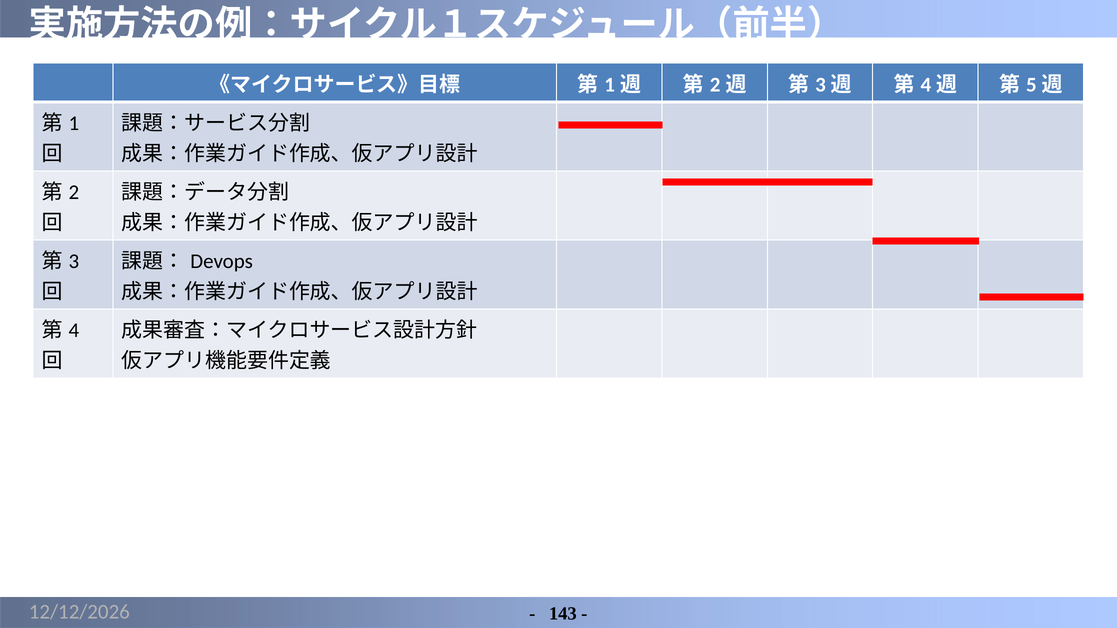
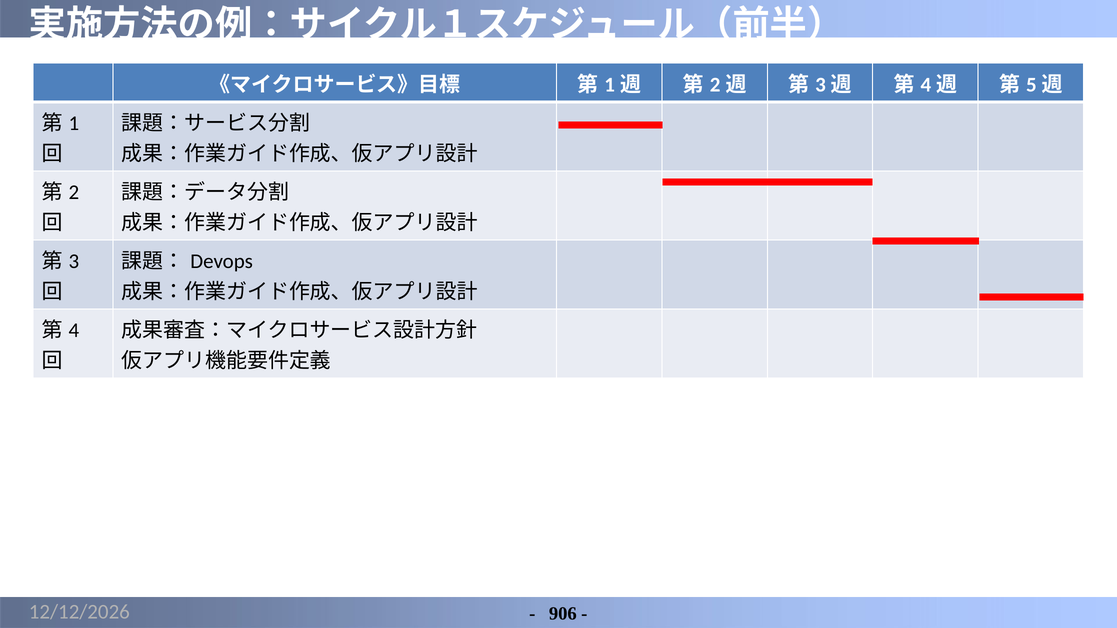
143: 143 -> 906 (563, 614)
